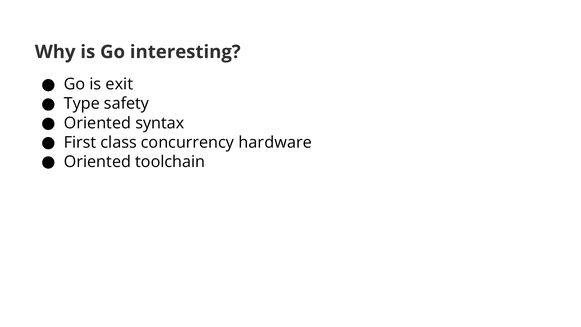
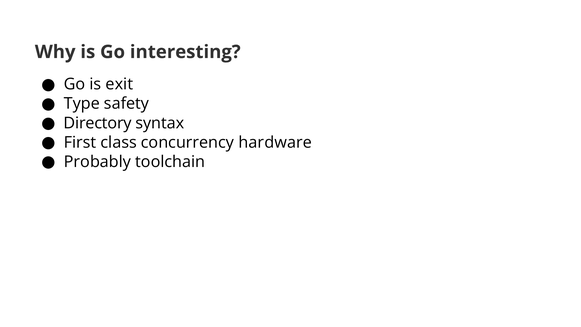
Oriented: Oriented -> Directory (98, 123)
Oriented: Oriented -> Probably (97, 162)
